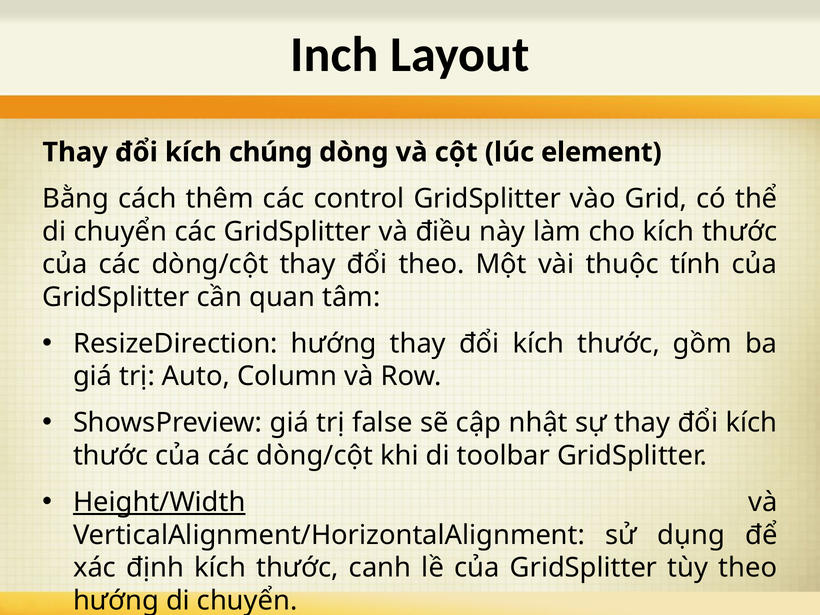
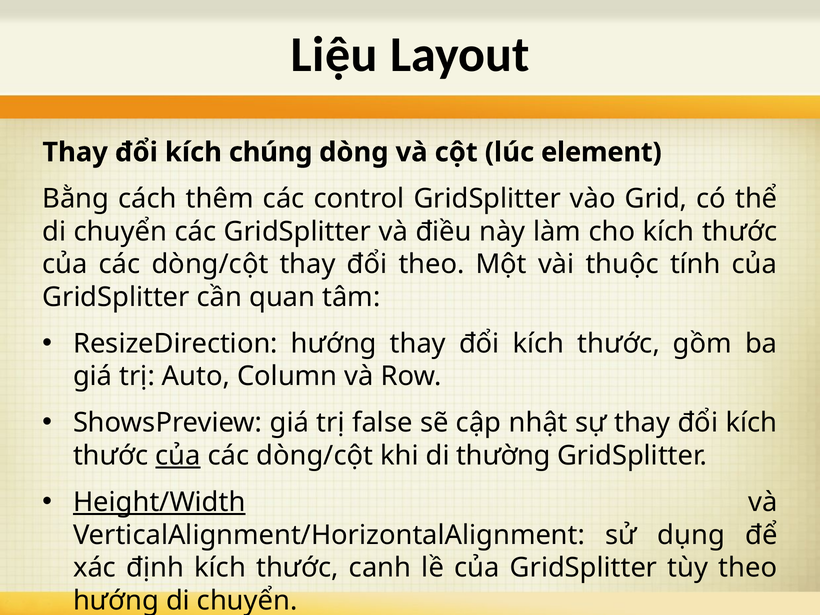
Inch: Inch -> Liệu (334, 55)
của underline: none -> present (178, 456)
toolbar: toolbar -> thường (504, 456)
